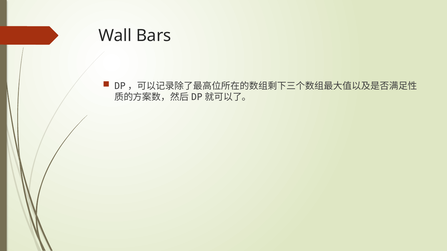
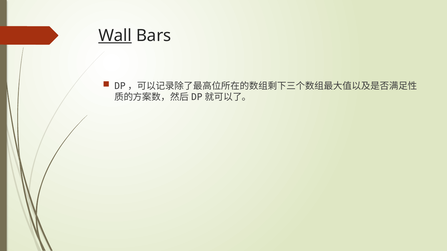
Wall underline: none -> present (115, 36)
